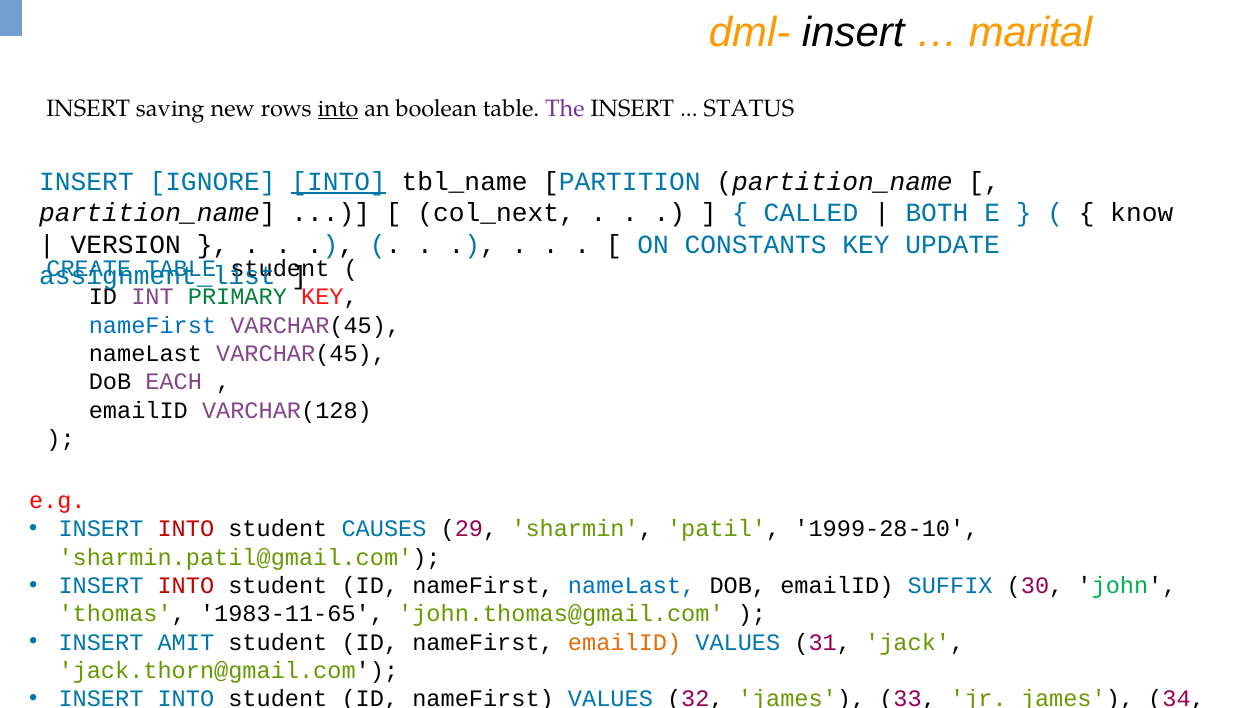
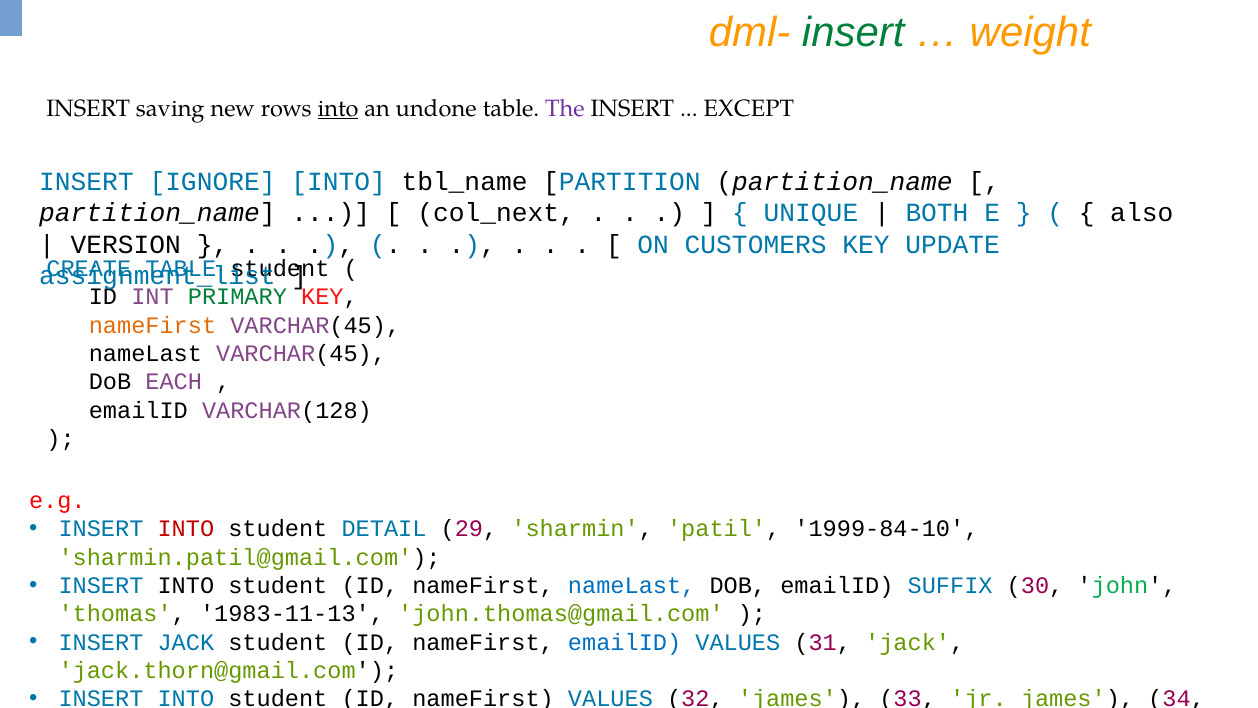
insert colour: black -> green (853, 33)
marital: marital -> weight (1030, 33)
boolean: boolean -> undone (436, 109)
STATUS: STATUS -> EXCEPT (749, 109)
INTO underline: present -> none (339, 181)
CALLED: CALLED -> UNIQUE (811, 213)
know: know -> also (1142, 213)
CONSTANTS: CONSTANTS -> CUSTOMERS (756, 244)
nameFirst colour: blue -> orange (152, 325)
CAUSES: CAUSES -> DETAIL (384, 529)
1999-28-10: 1999-28-10 -> 1999-84-10 (886, 529)
INTO colour: red -> black (186, 585)
1983-11-65: 1983-11-65 -> 1983-11-13 (292, 614)
INSERT AMIT: AMIT -> JACK (186, 642)
emailID colour: orange -> blue (625, 642)
